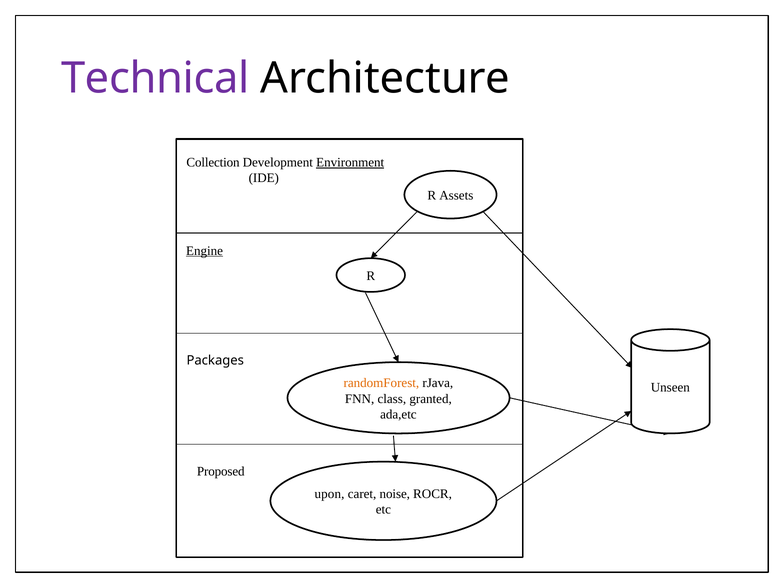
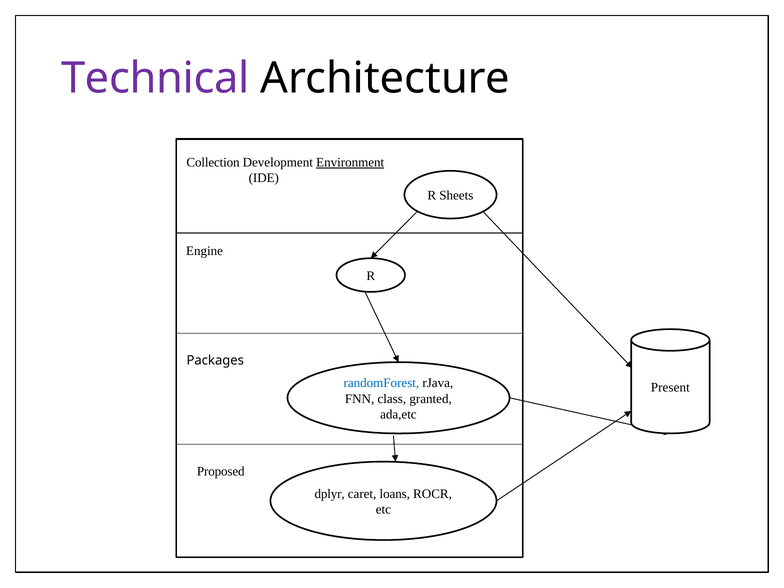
Assets: Assets -> Sheets (456, 196)
Engine underline: present -> none (205, 251)
randomForest colour: orange -> blue (381, 383)
Unseen: Unseen -> Present (670, 388)
upon: upon -> dplyr (330, 494)
noise: noise -> loans (395, 494)
